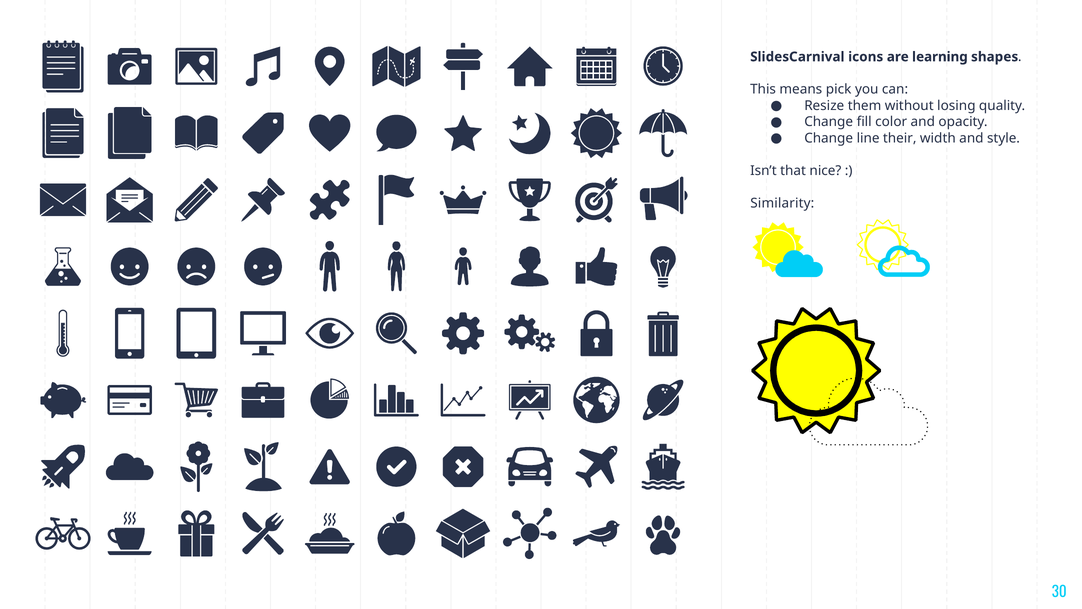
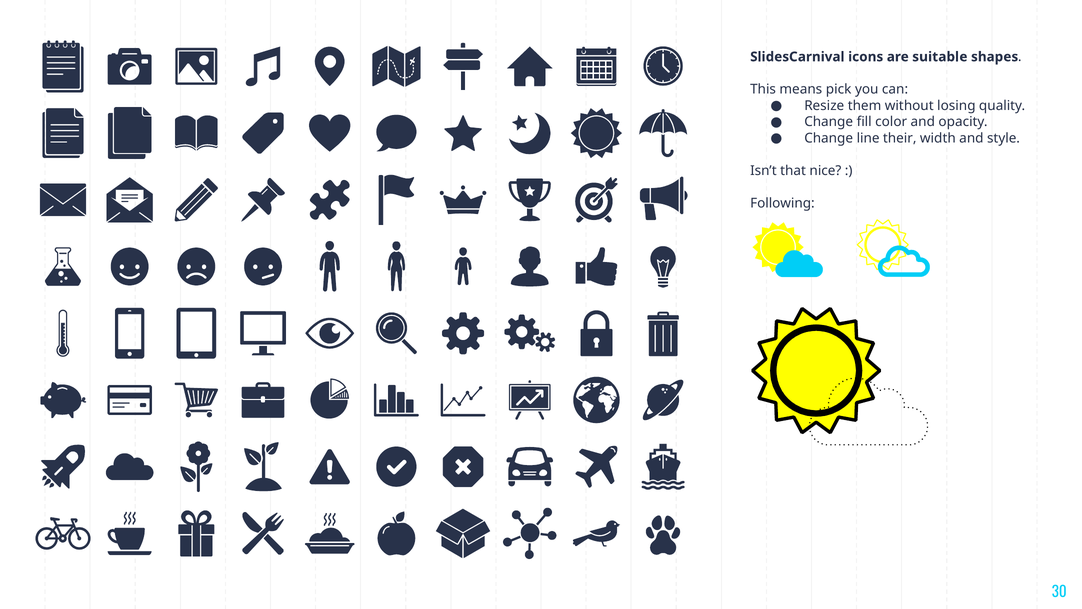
learning: learning -> suitable (940, 57)
Similarity: Similarity -> Following (782, 203)
